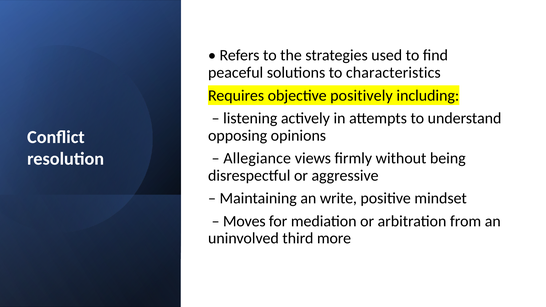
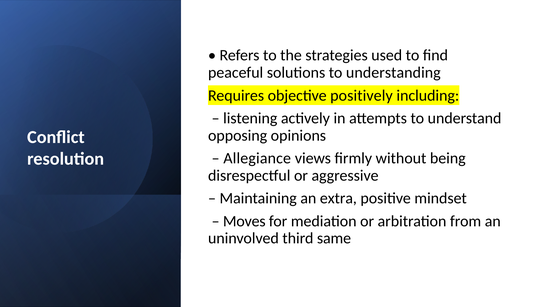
characteristics: characteristics -> understanding (393, 73)
write: write -> extra (338, 198)
more: more -> same (334, 238)
